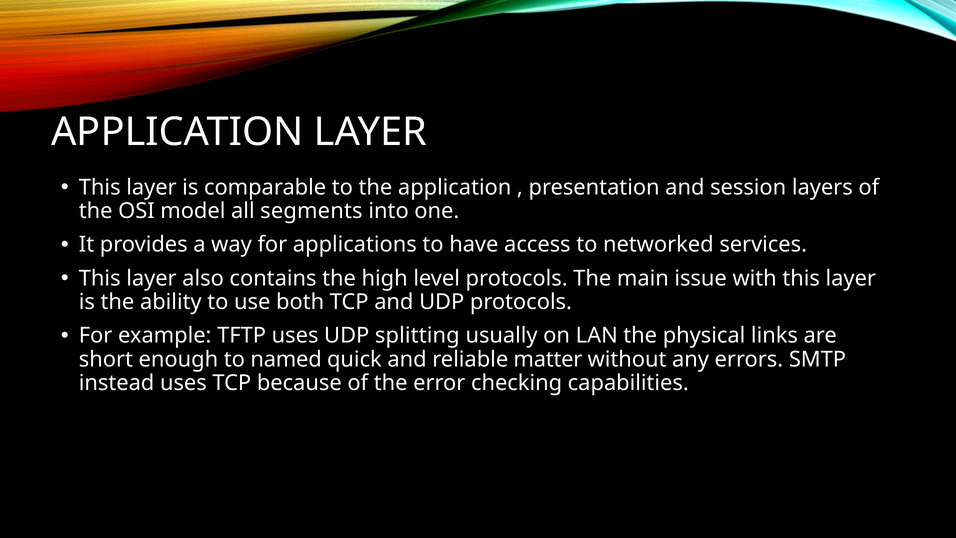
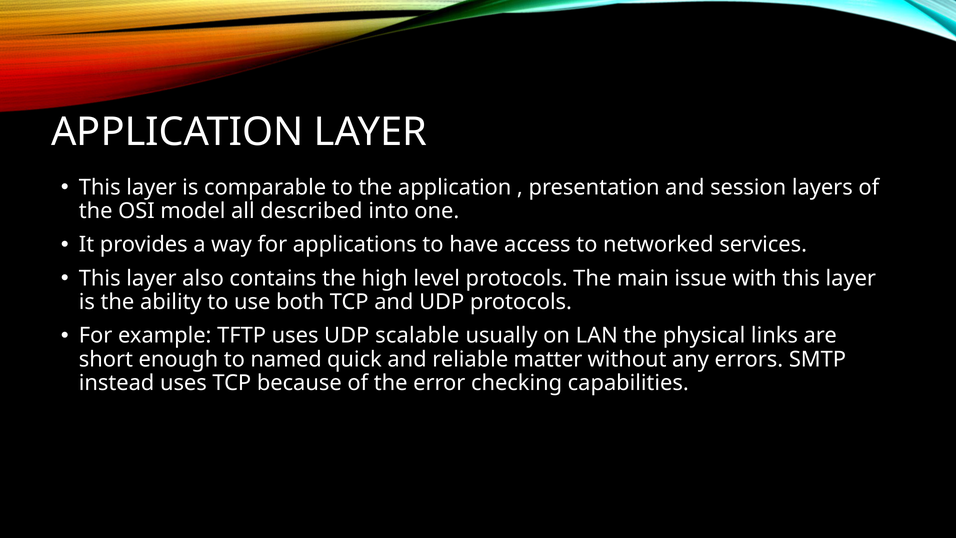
segments: segments -> described (311, 211)
splitting: splitting -> scalable (417, 336)
